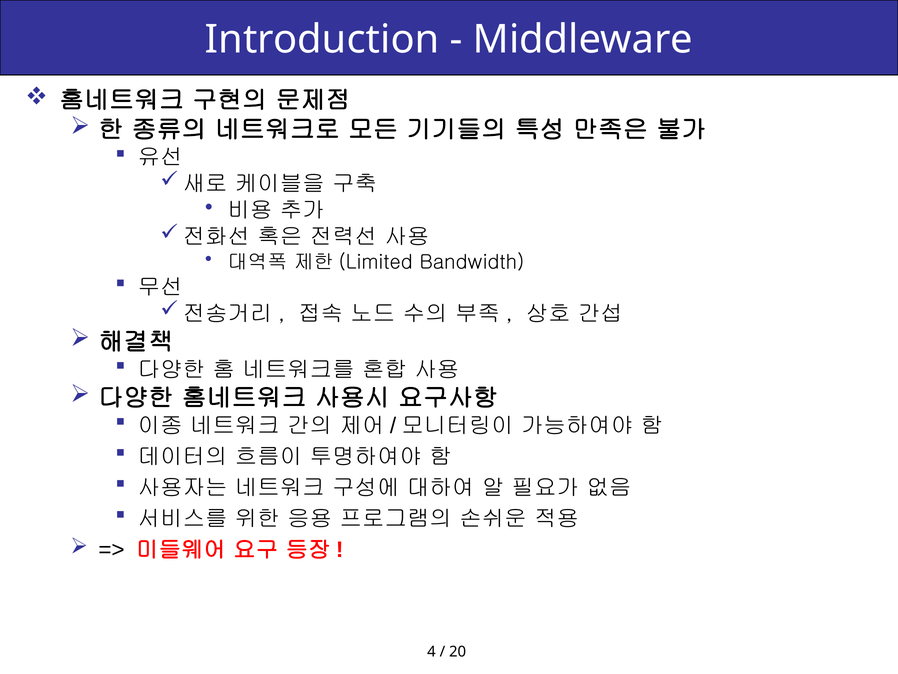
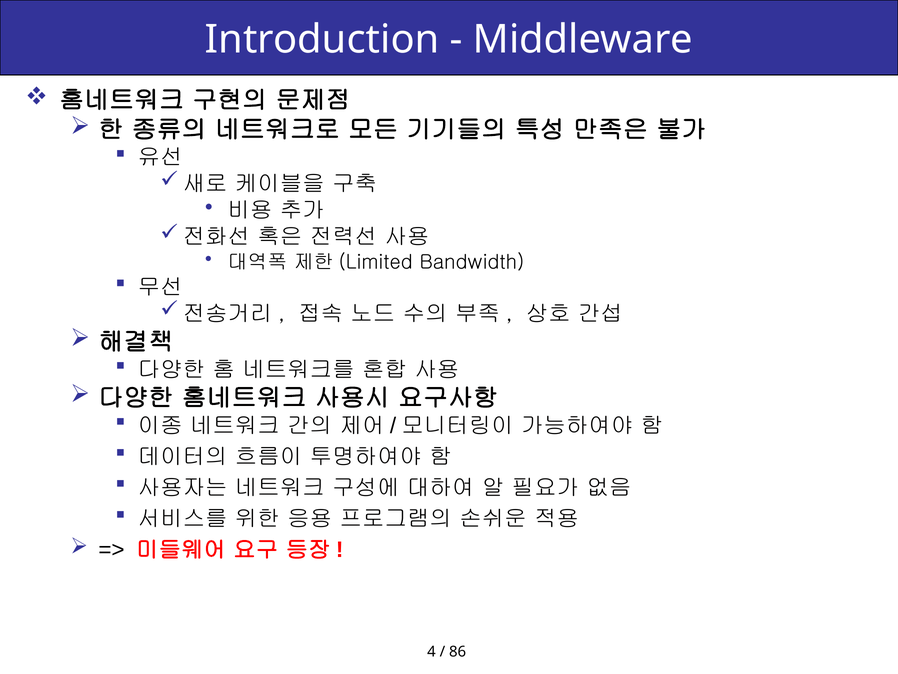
20: 20 -> 86 (458, 652)
